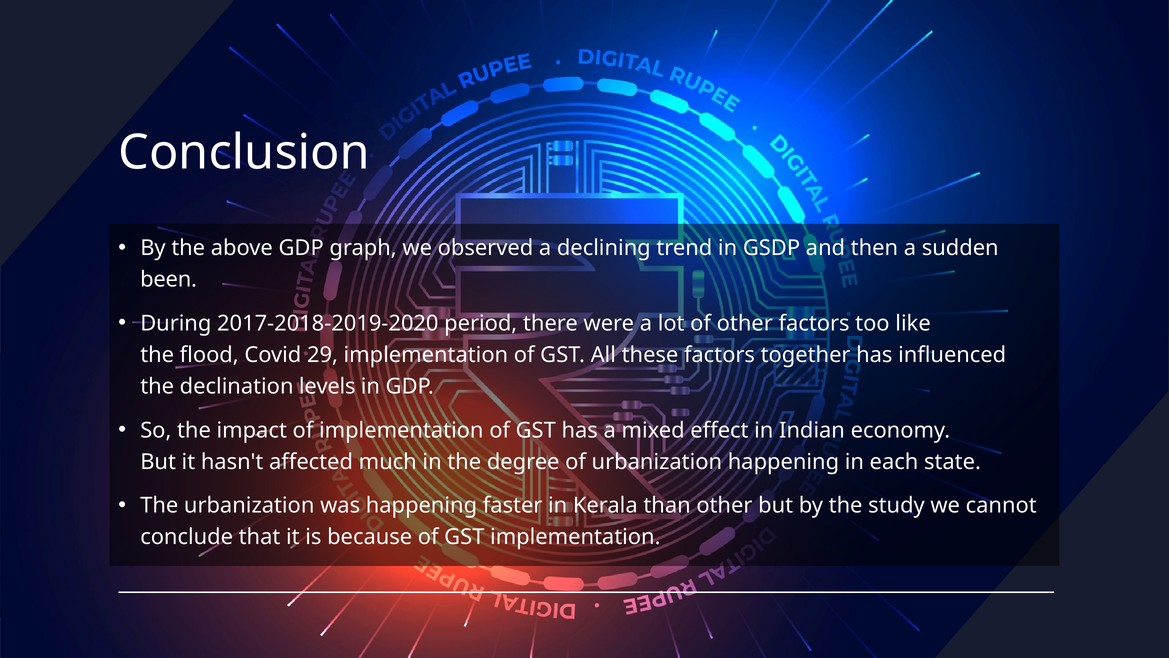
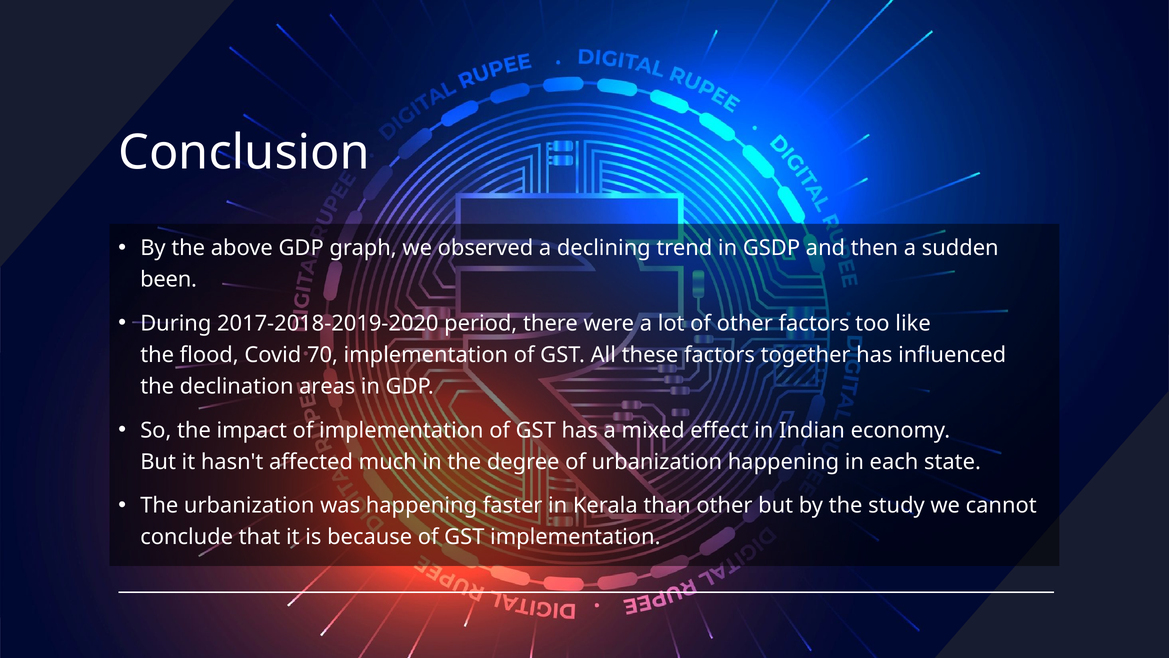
29: 29 -> 70 (322, 355)
levels: levels -> areas (327, 386)
